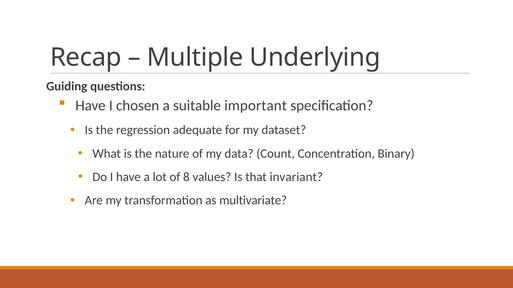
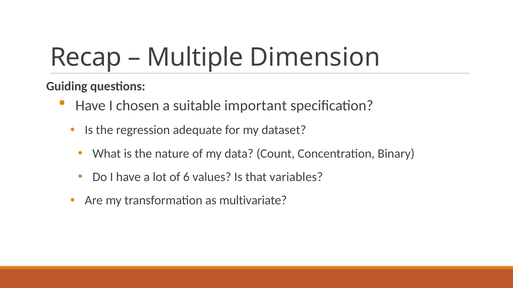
Underlying: Underlying -> Dimension (315, 57)
8: 8 -> 6 (186, 177)
invariant: invariant -> variables (296, 177)
